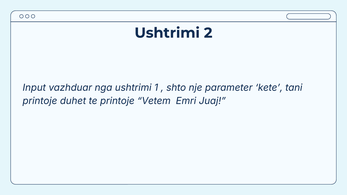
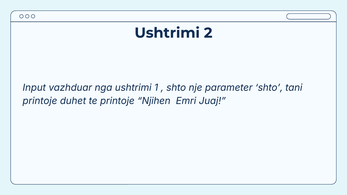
parameter kete: kete -> shto (269, 88)
Vetem: Vetem -> Njihen (154, 101)
